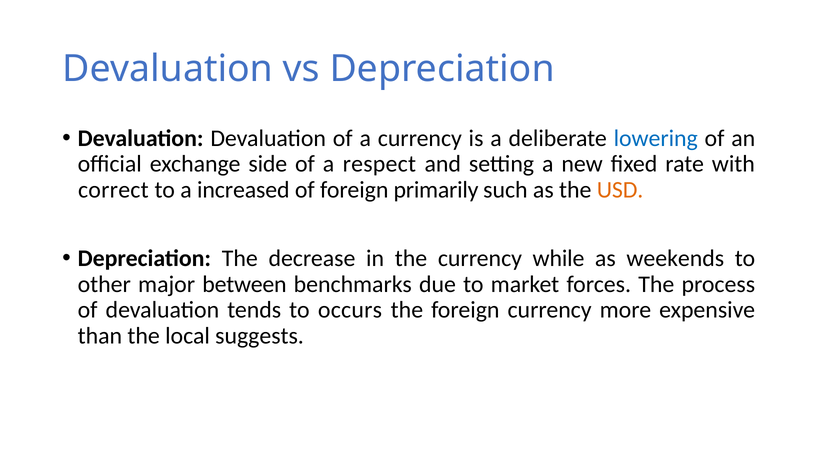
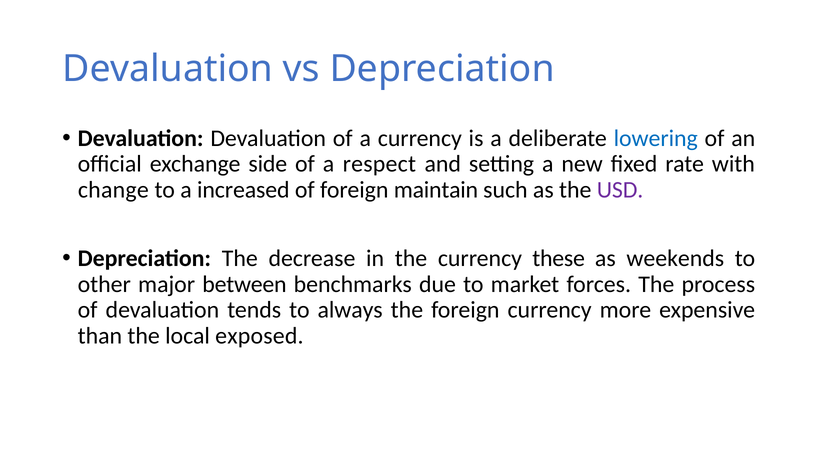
correct: correct -> change (113, 190)
primarily: primarily -> maintain (436, 190)
USD colour: orange -> purple (620, 190)
while: while -> these (559, 258)
occurs: occurs -> always (350, 310)
suggests: suggests -> exposed (259, 336)
